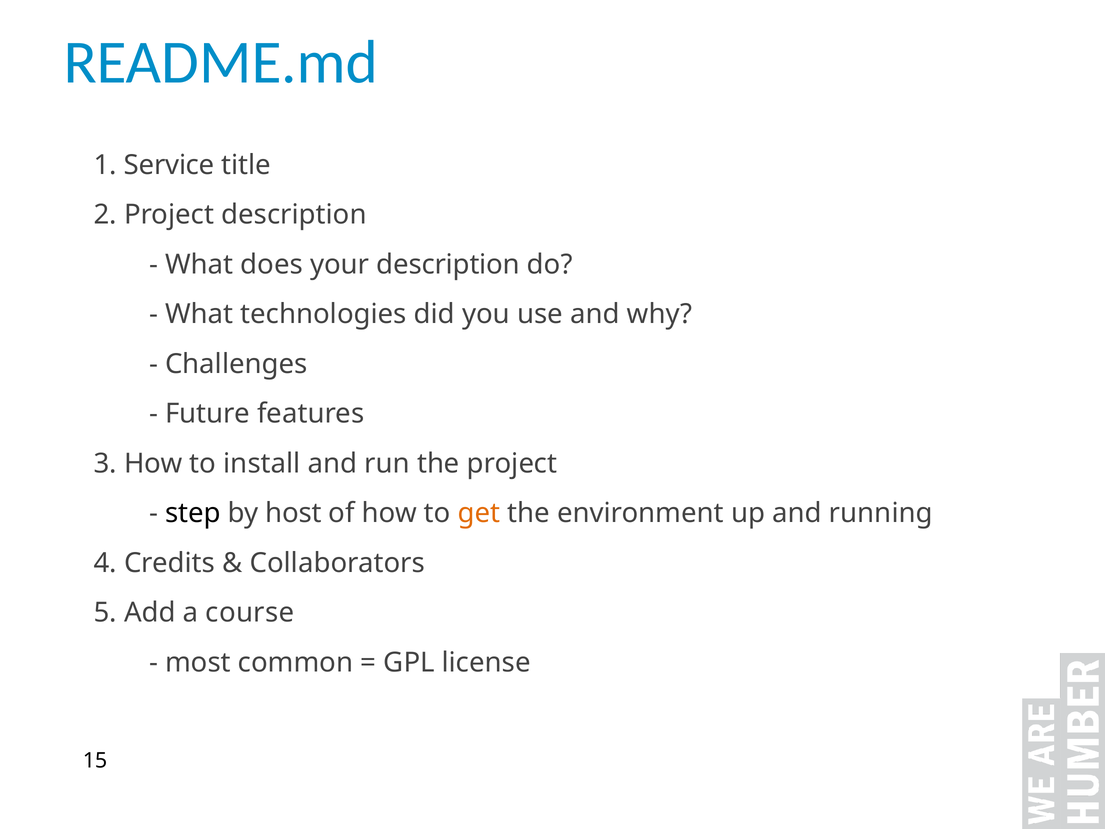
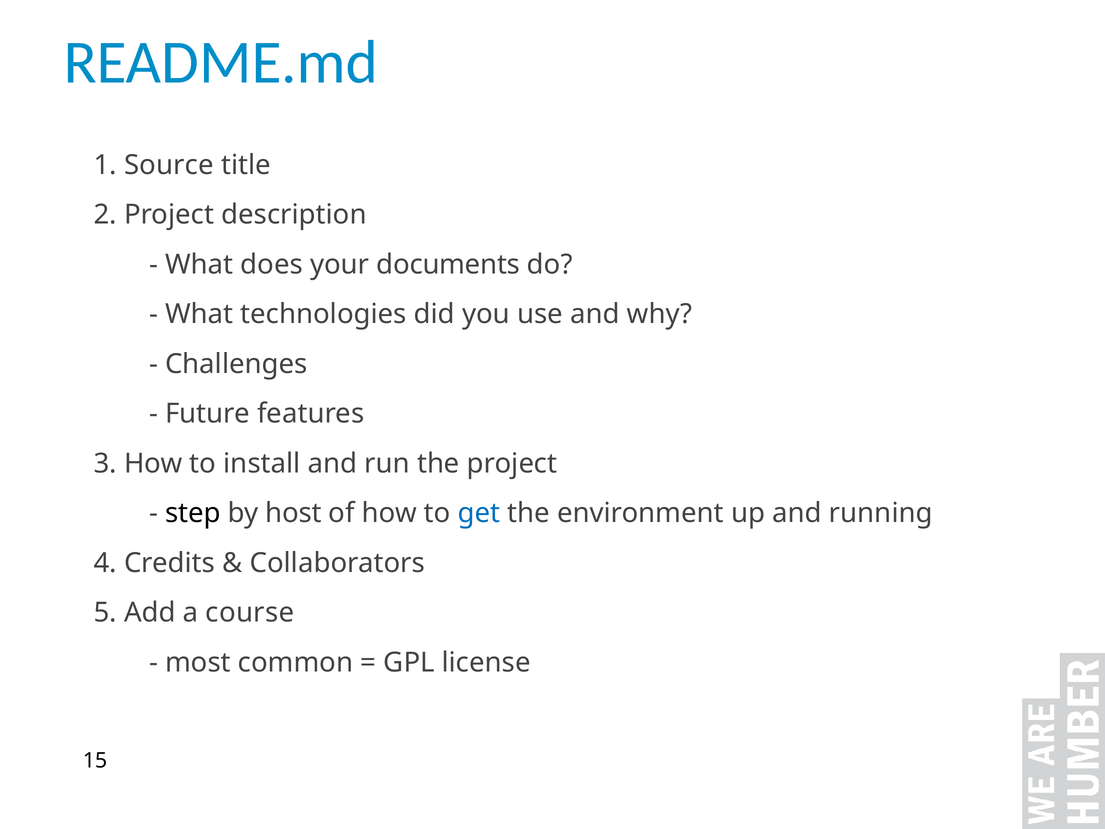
Service: Service -> Source (169, 165)
your description: description -> documents (448, 264)
get colour: orange -> blue (479, 513)
